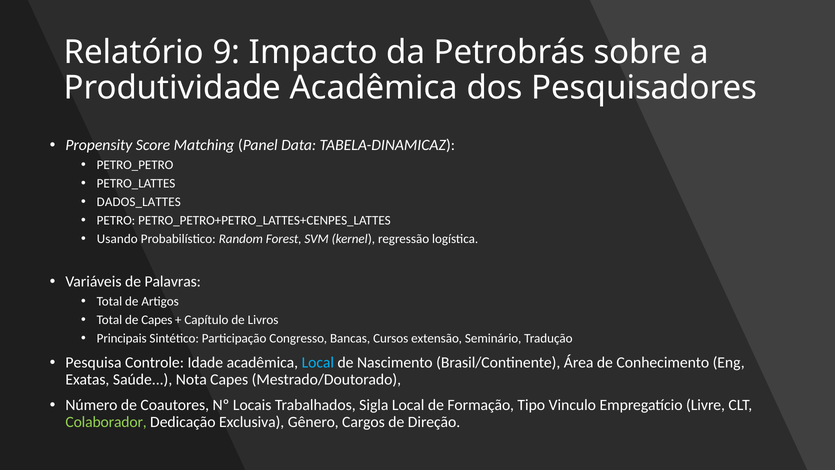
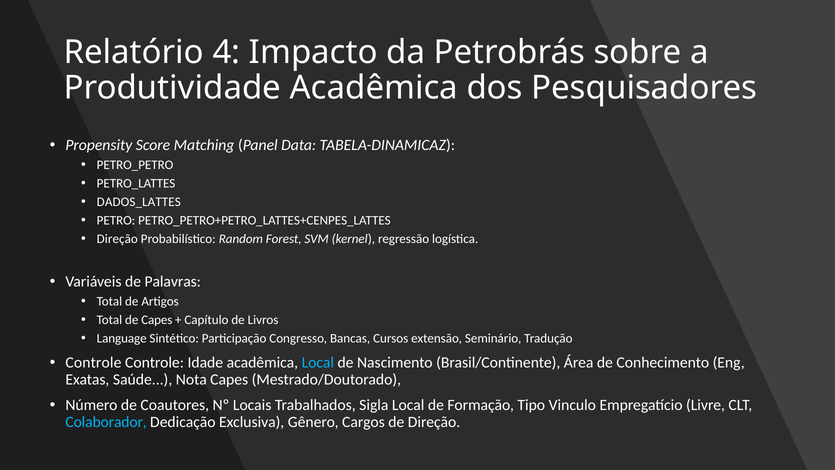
9: 9 -> 4 (226, 52)
Usando: Usando -> Direção (117, 239)
Principais: Principais -> Language (122, 338)
Pesquisa: Pesquisa -> Controle (93, 362)
Colaborador colour: light green -> light blue (106, 422)
